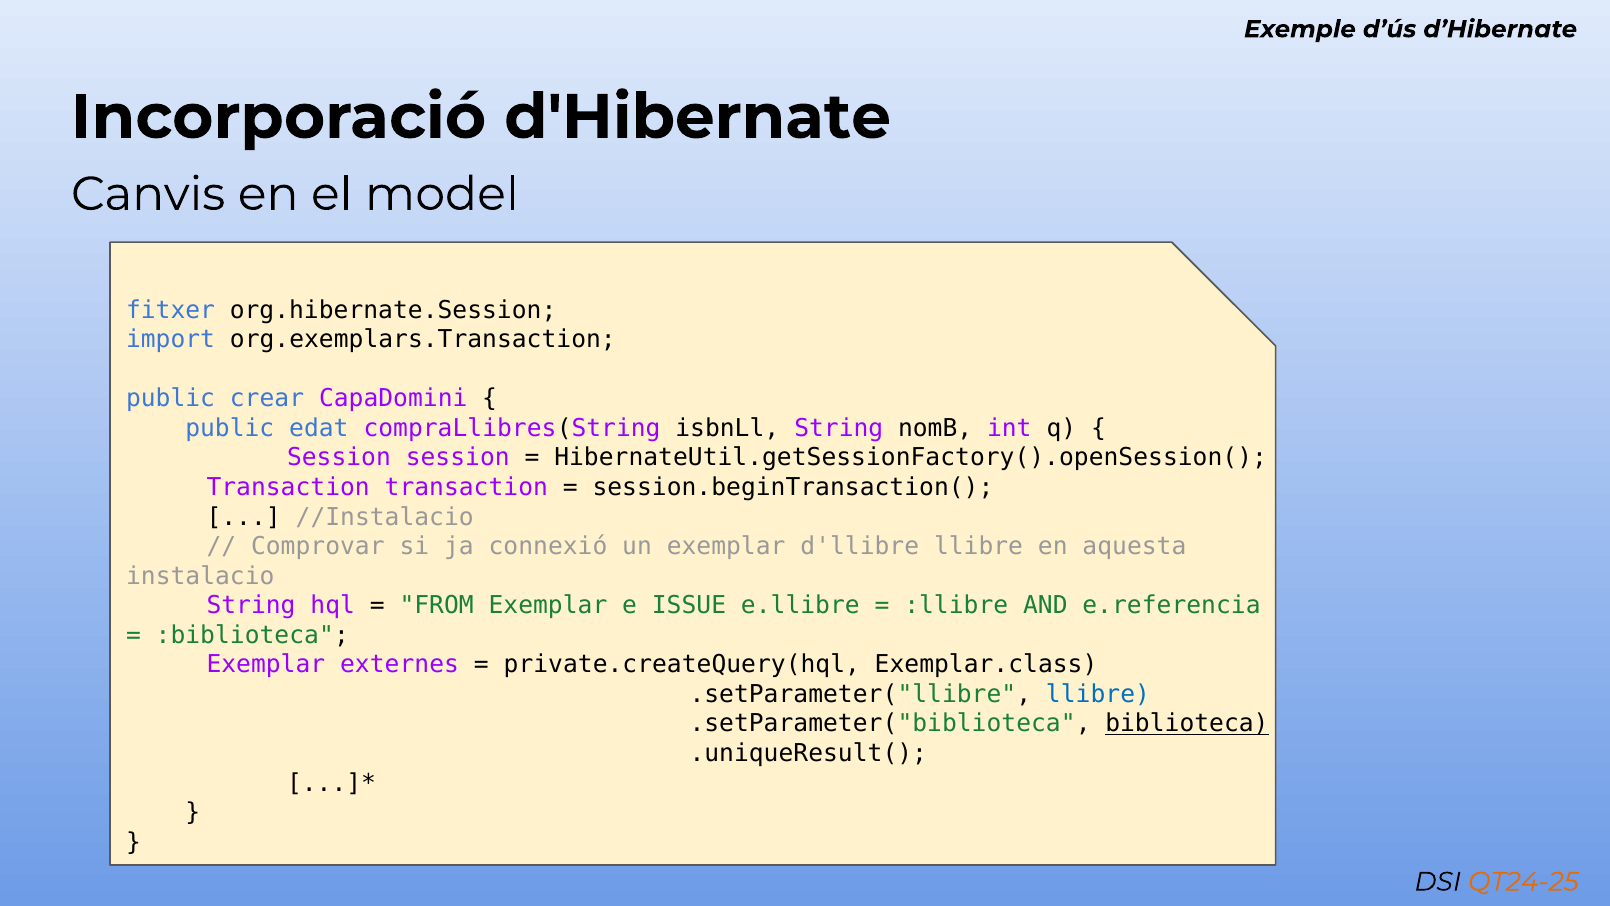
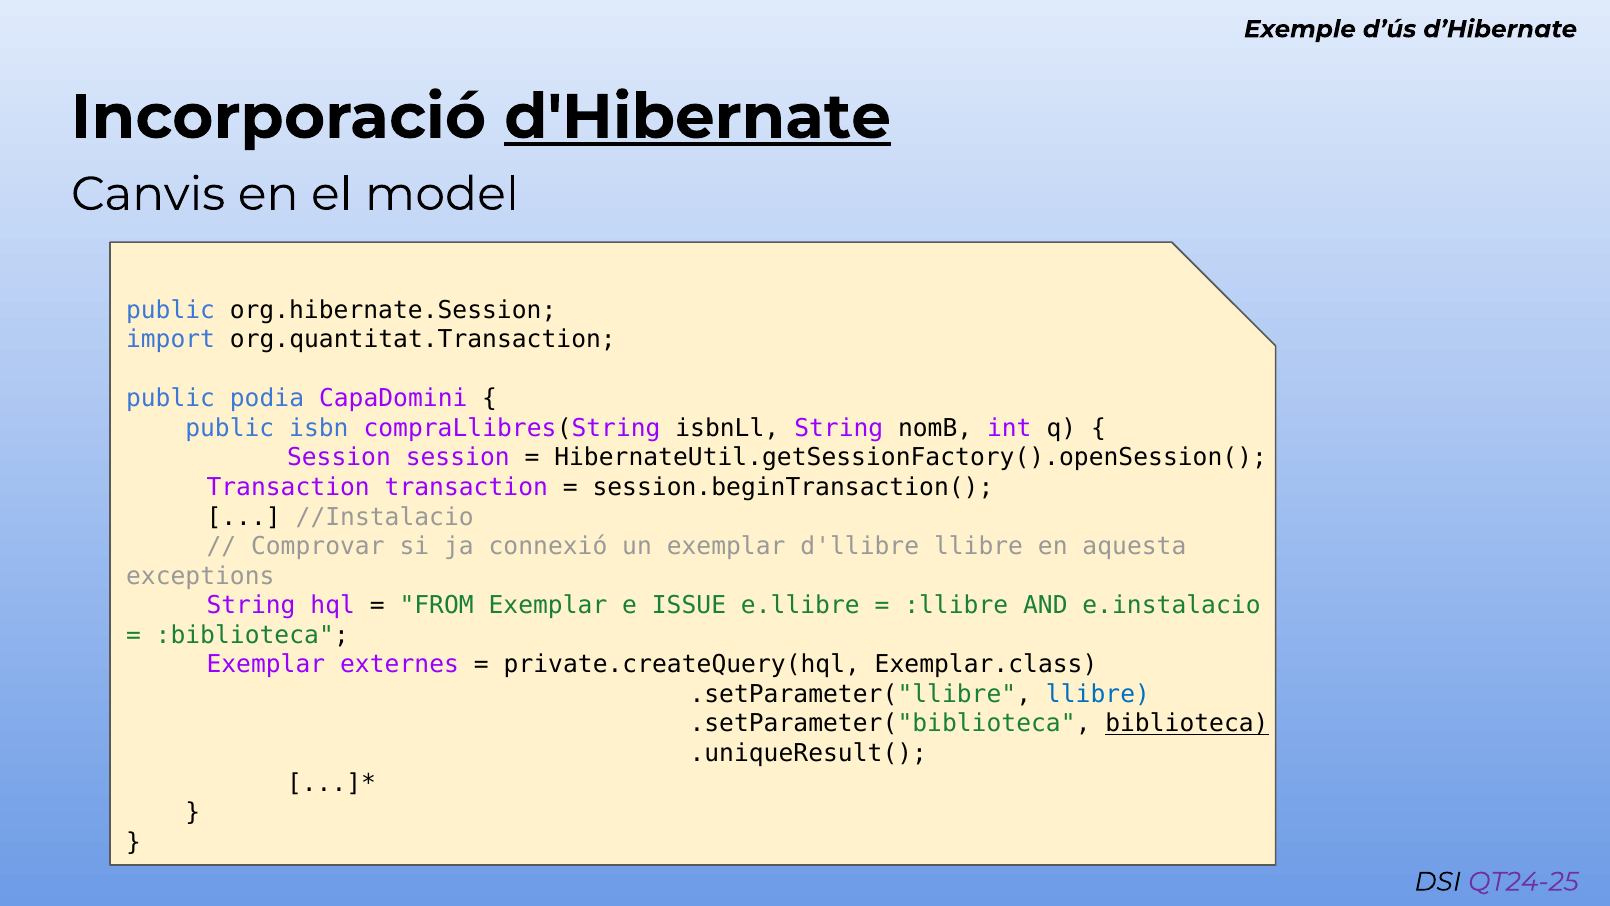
d'Hibernate underline: none -> present (698, 117)
fitxer: fitxer -> public (171, 310)
org.exemplars.Transaction: org.exemplars.Transaction -> org.quantitat.Transaction (423, 340)
crear: crear -> podia (267, 399)
edat: edat -> isbn (319, 428)
instalacio: instalacio -> exceptions (200, 576)
e.referencia: e.referencia -> e.instalacio (1171, 605)
QT24-25 colour: orange -> purple (1523, 881)
